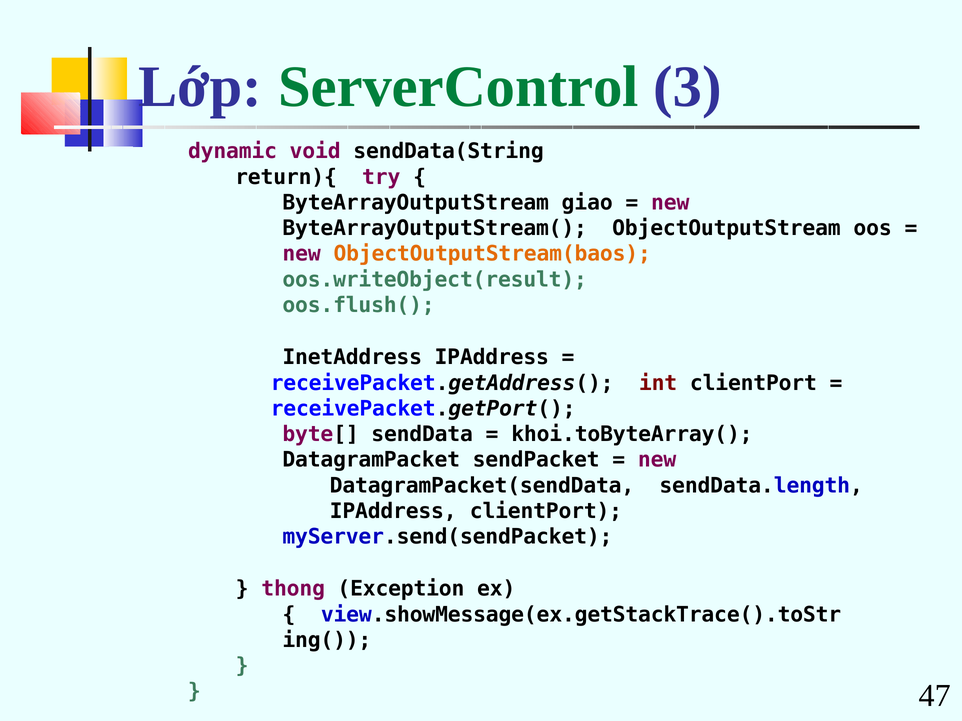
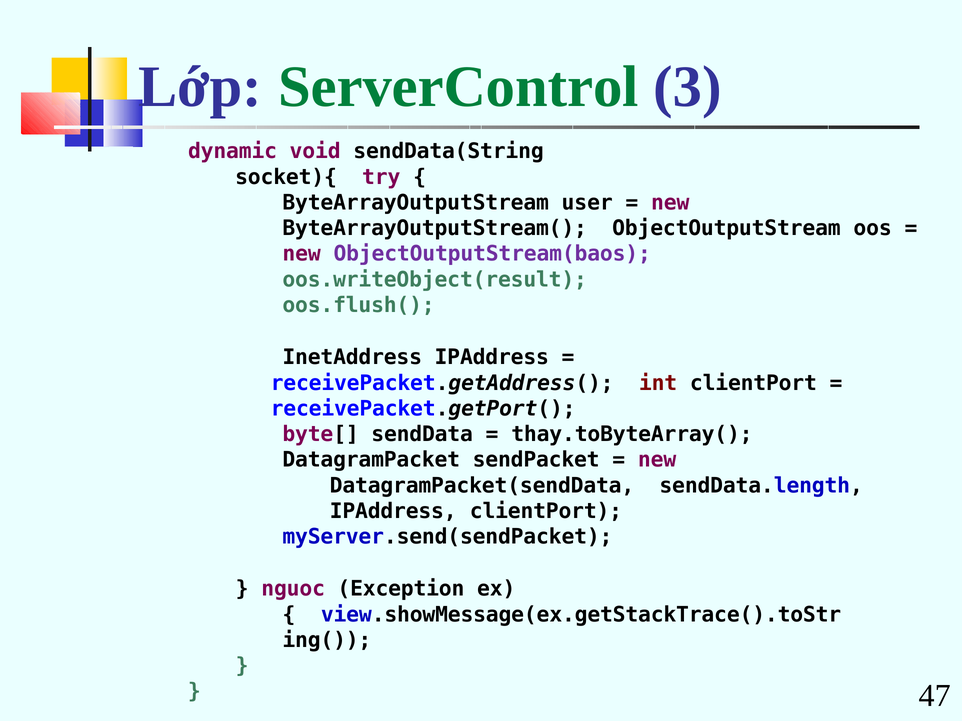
return){: return){ -> socket){ (286, 177)
giao: giao -> user (587, 203)
ObjectOutputStream(baos colour: orange -> purple (492, 254)
khoi.toByteArray(: khoi.toByteArray( -> thay.toByteArray( (632, 435)
thong: thong -> nguoc (293, 589)
